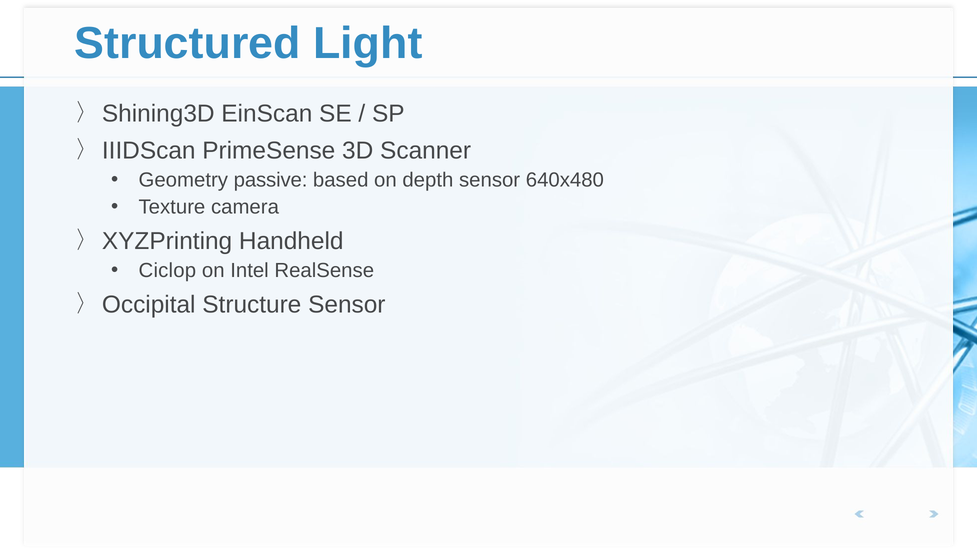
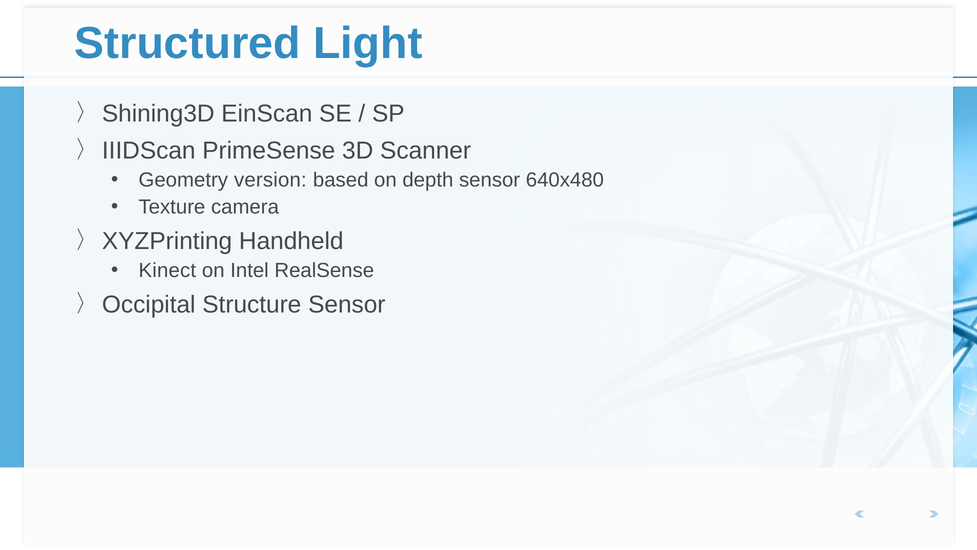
passive: passive -> version (270, 180)
Ciclop: Ciclop -> Kinect (167, 270)
